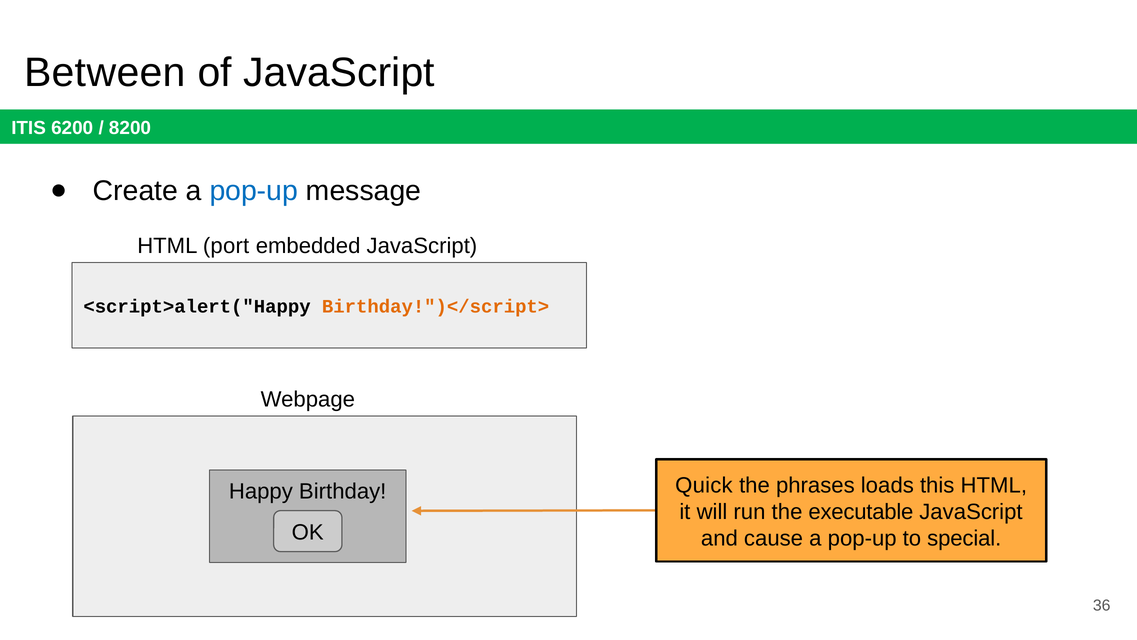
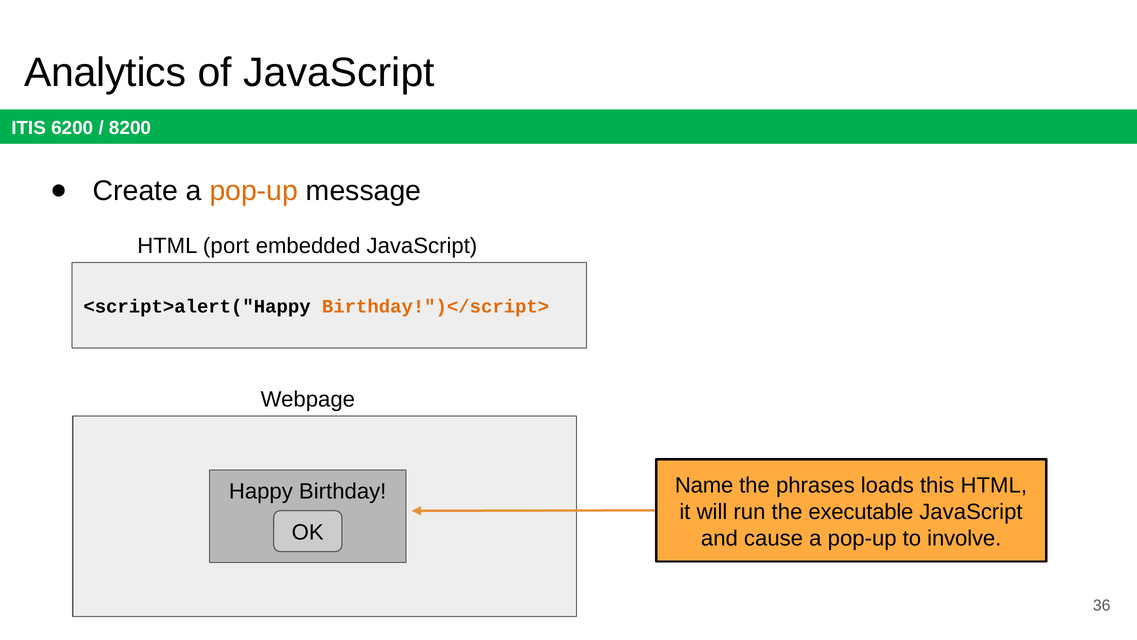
Between: Between -> Analytics (105, 73)
pop-up colour: blue -> orange (254, 191)
Quick: Quick -> Name (704, 485)
special: special -> involve (964, 538)
